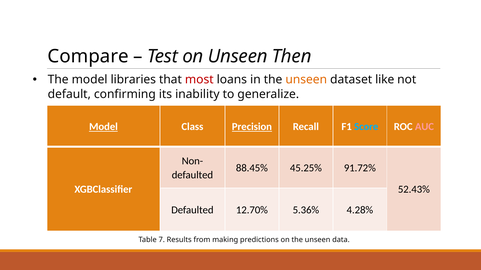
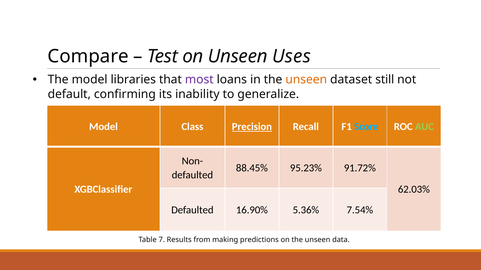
Then: Then -> Uses (291, 56)
most colour: red -> purple (199, 80)
like: like -> still (385, 80)
Model underline: present -> none (103, 127)
AUC colour: pink -> light green (424, 127)
45.25%: 45.25% -> 95.23% (306, 168)
52.43%: 52.43% -> 62.03% (414, 190)
12.70%: 12.70% -> 16.90% (252, 210)
4.28%: 4.28% -> 7.54% (360, 210)
